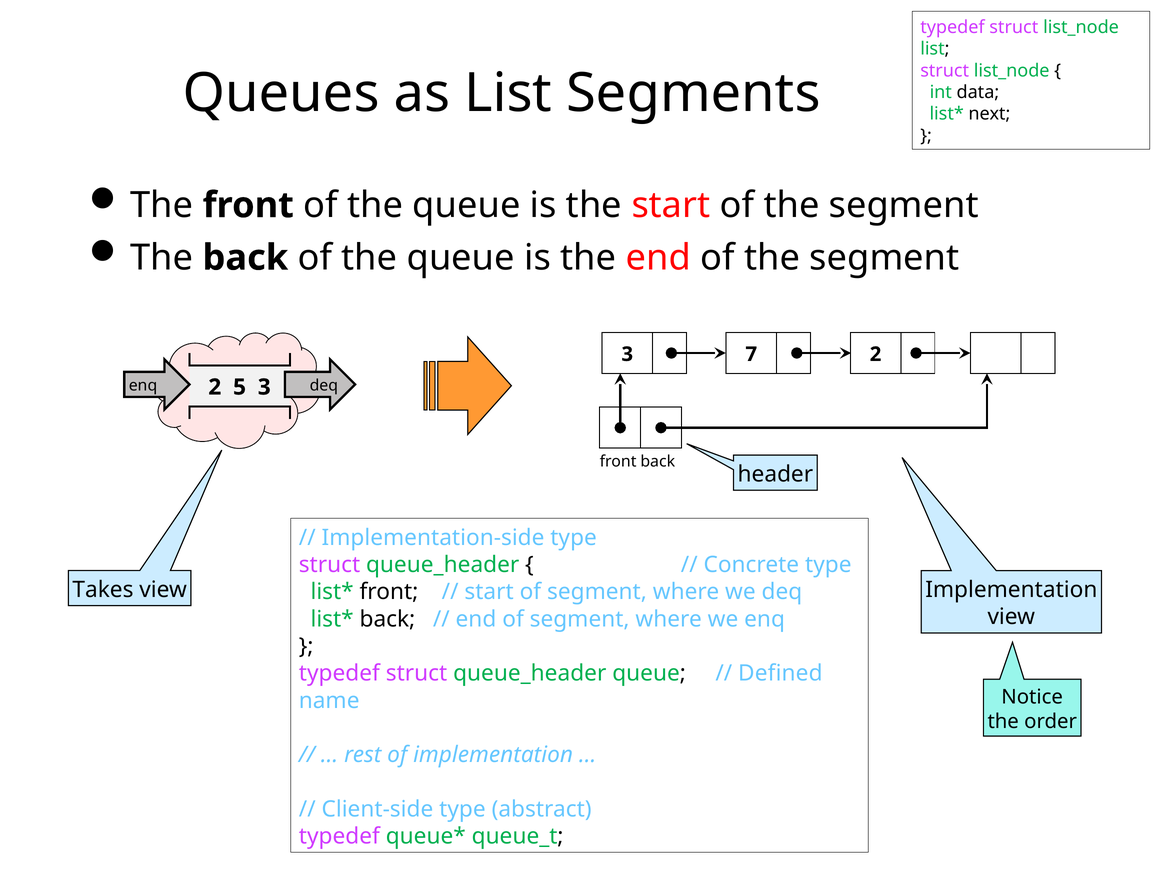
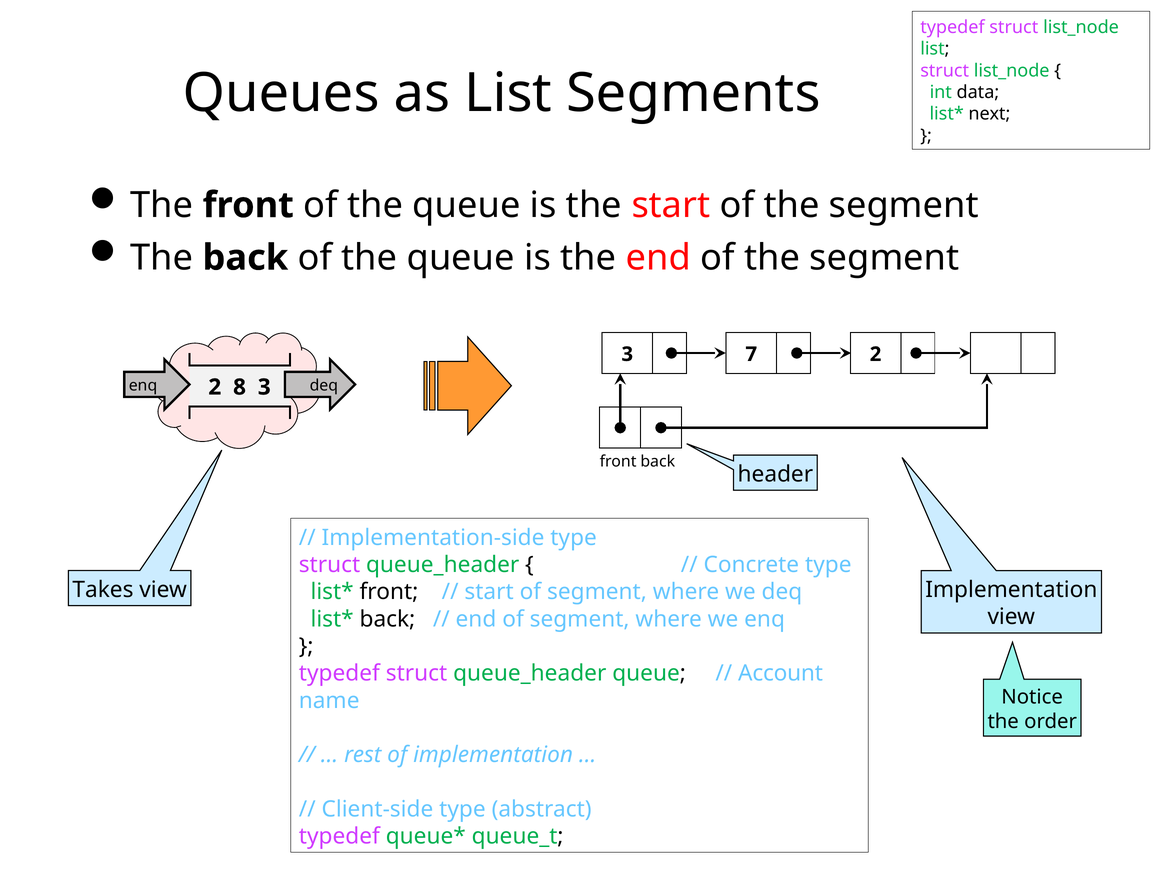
5: 5 -> 8 (240, 387)
Defined: Defined -> Account (781, 674)
